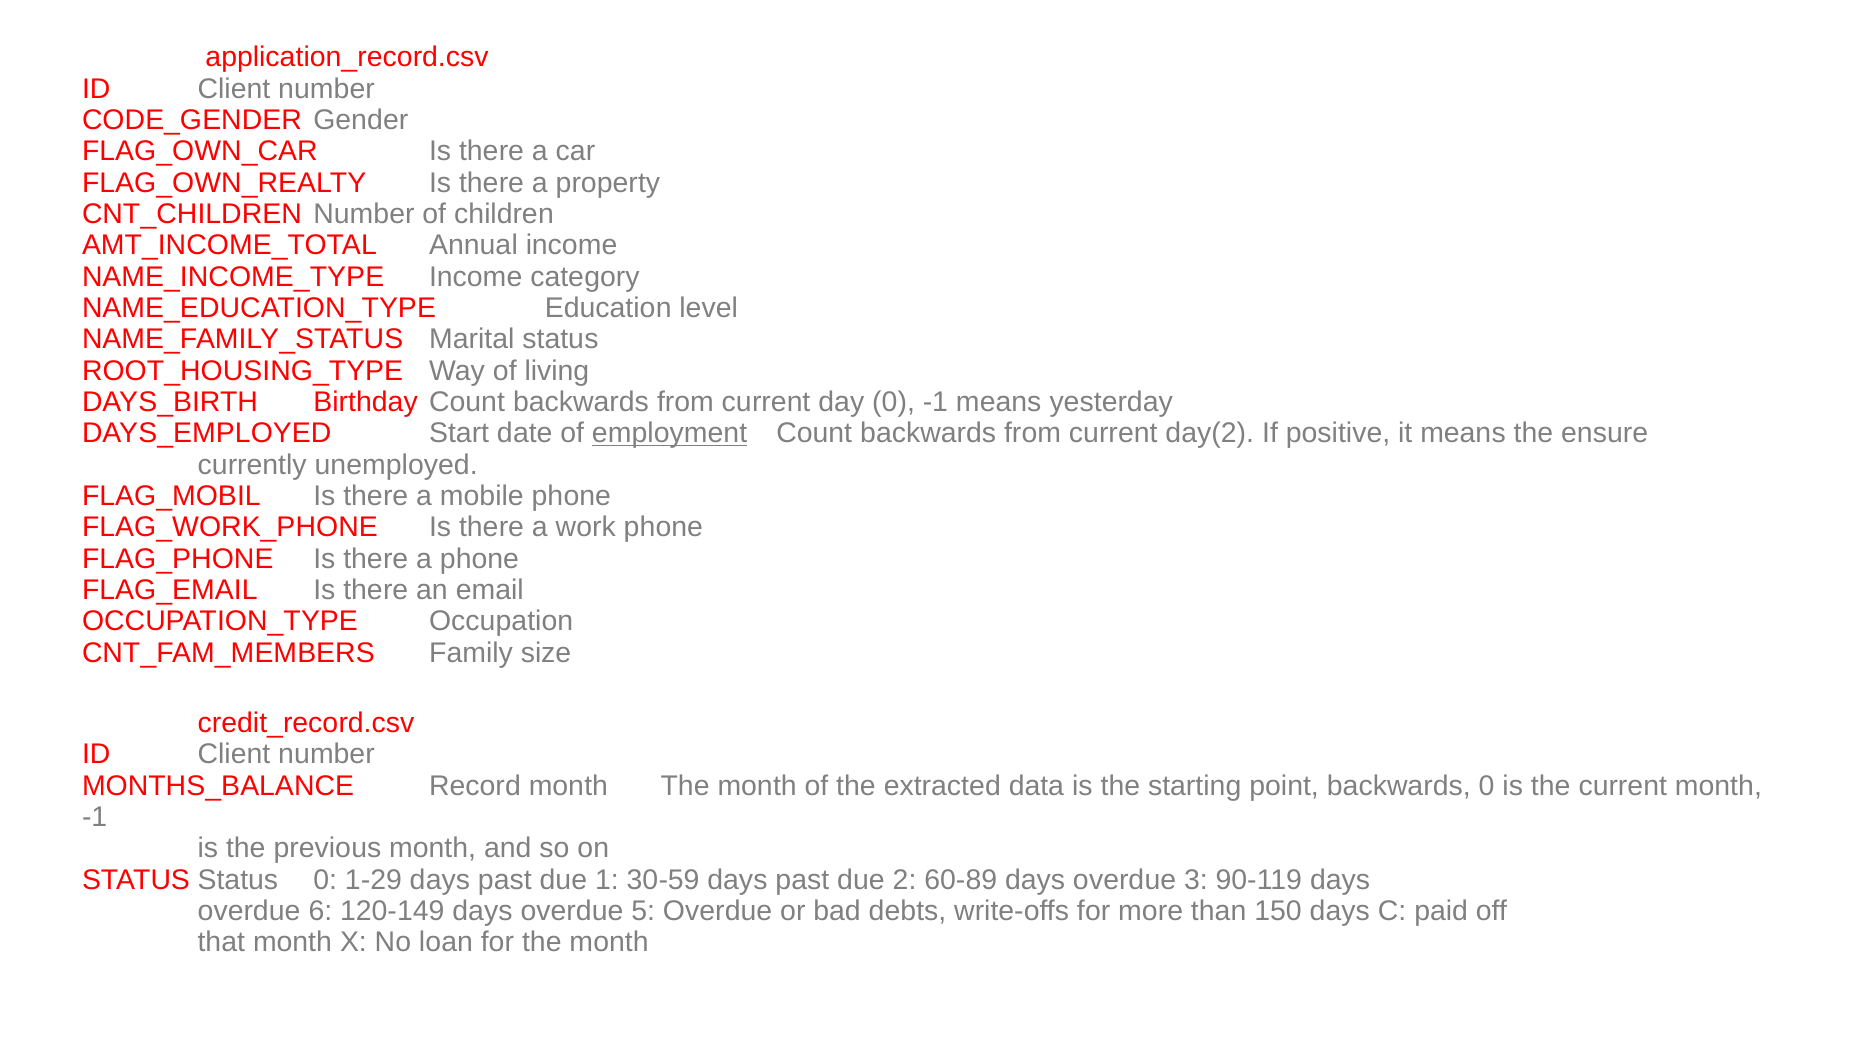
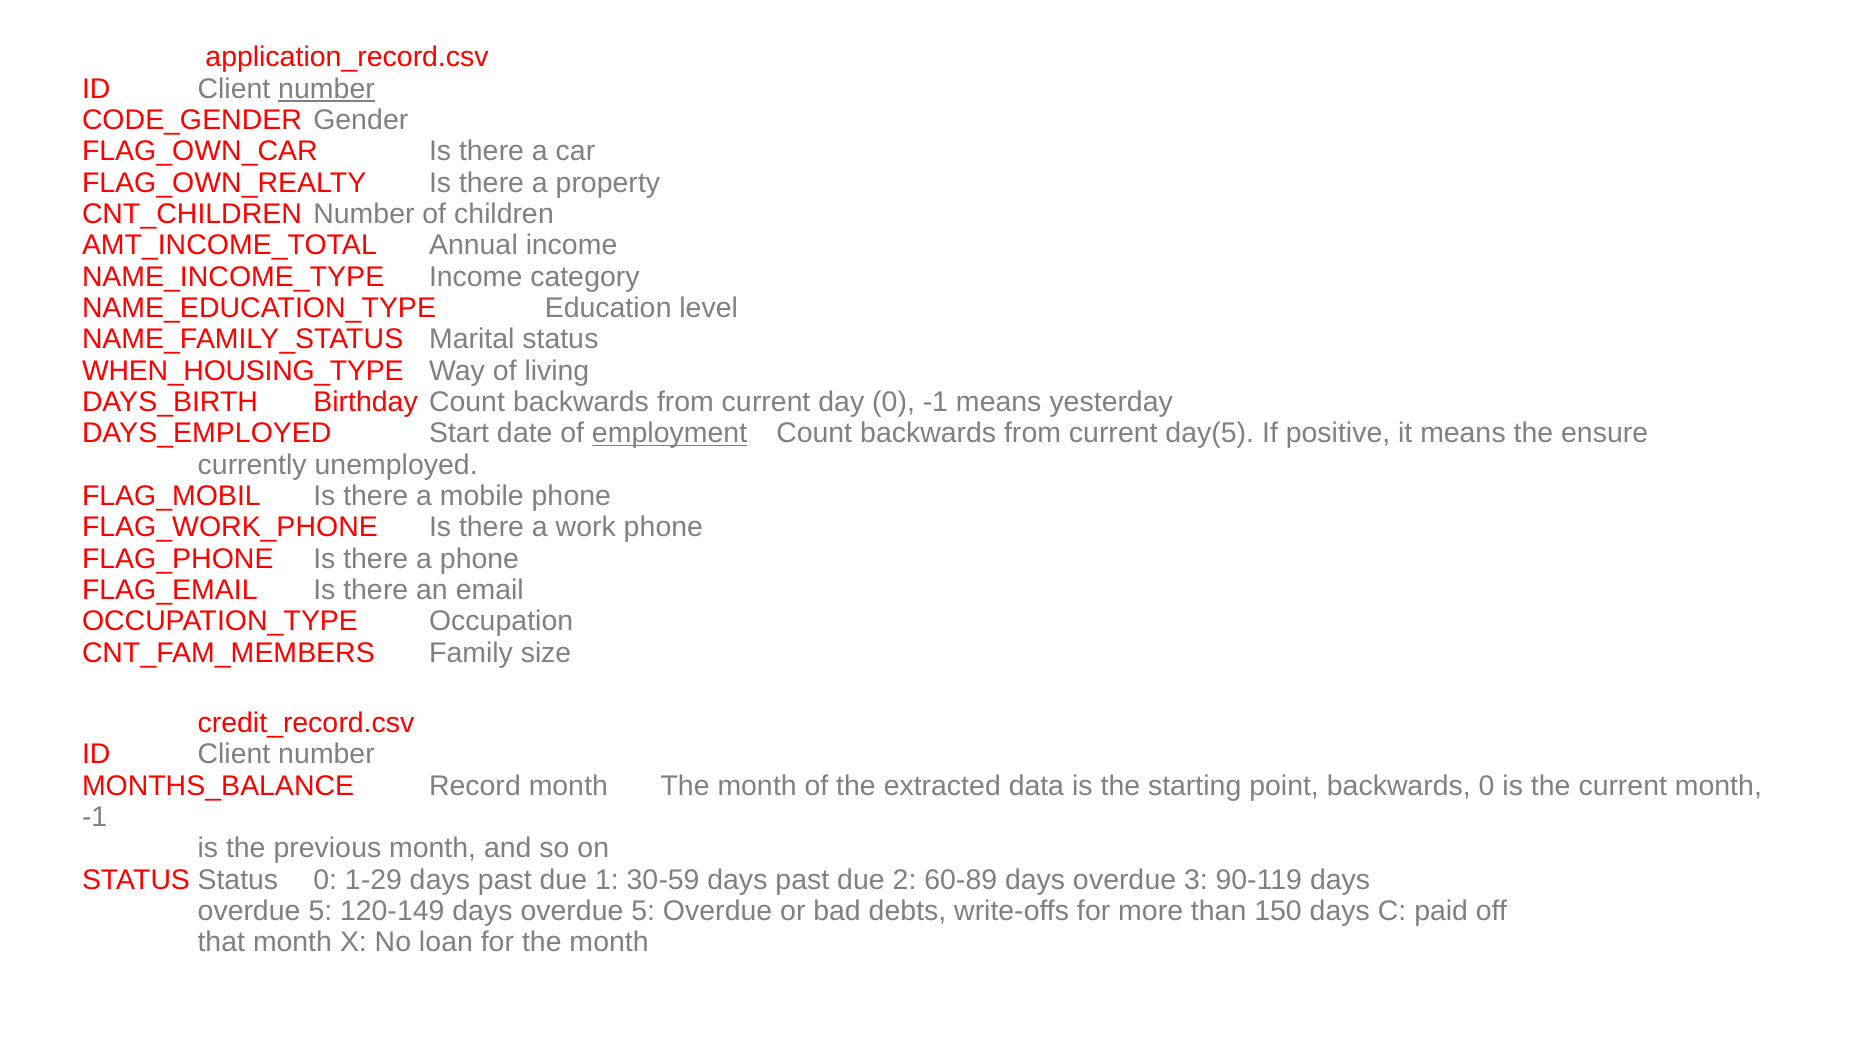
number underline: none -> present (327, 89)
ROOT_HOUSING_TYPE: ROOT_HOUSING_TYPE -> WHEN_HOUSING_TYPE (243, 371)
day(2: day(2 -> day(5 (1210, 433)
6: 6 -> 5 (320, 911)
